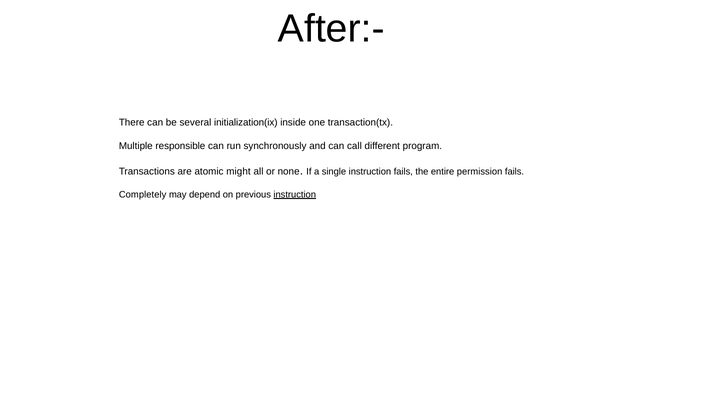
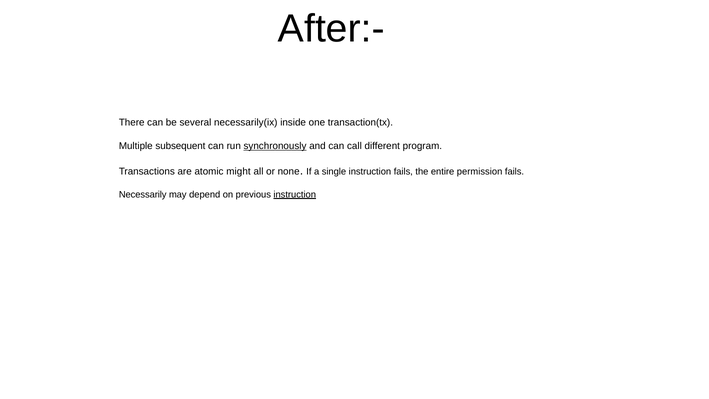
initialization(ix: initialization(ix -> necessarily(ix (246, 122)
responsible: responsible -> subsequent (180, 146)
synchronously underline: none -> present (275, 146)
Completely: Completely -> Necessarily (143, 194)
